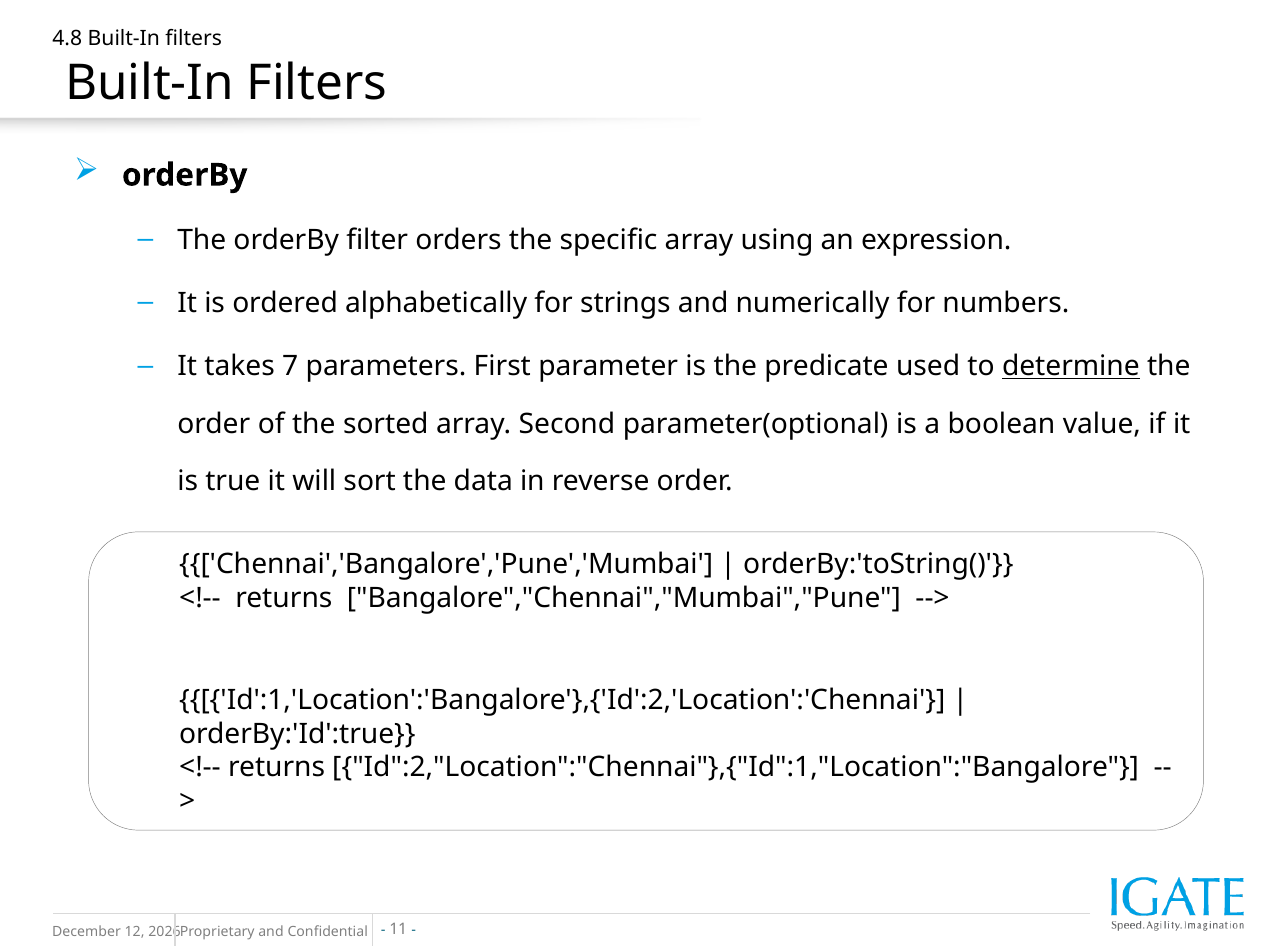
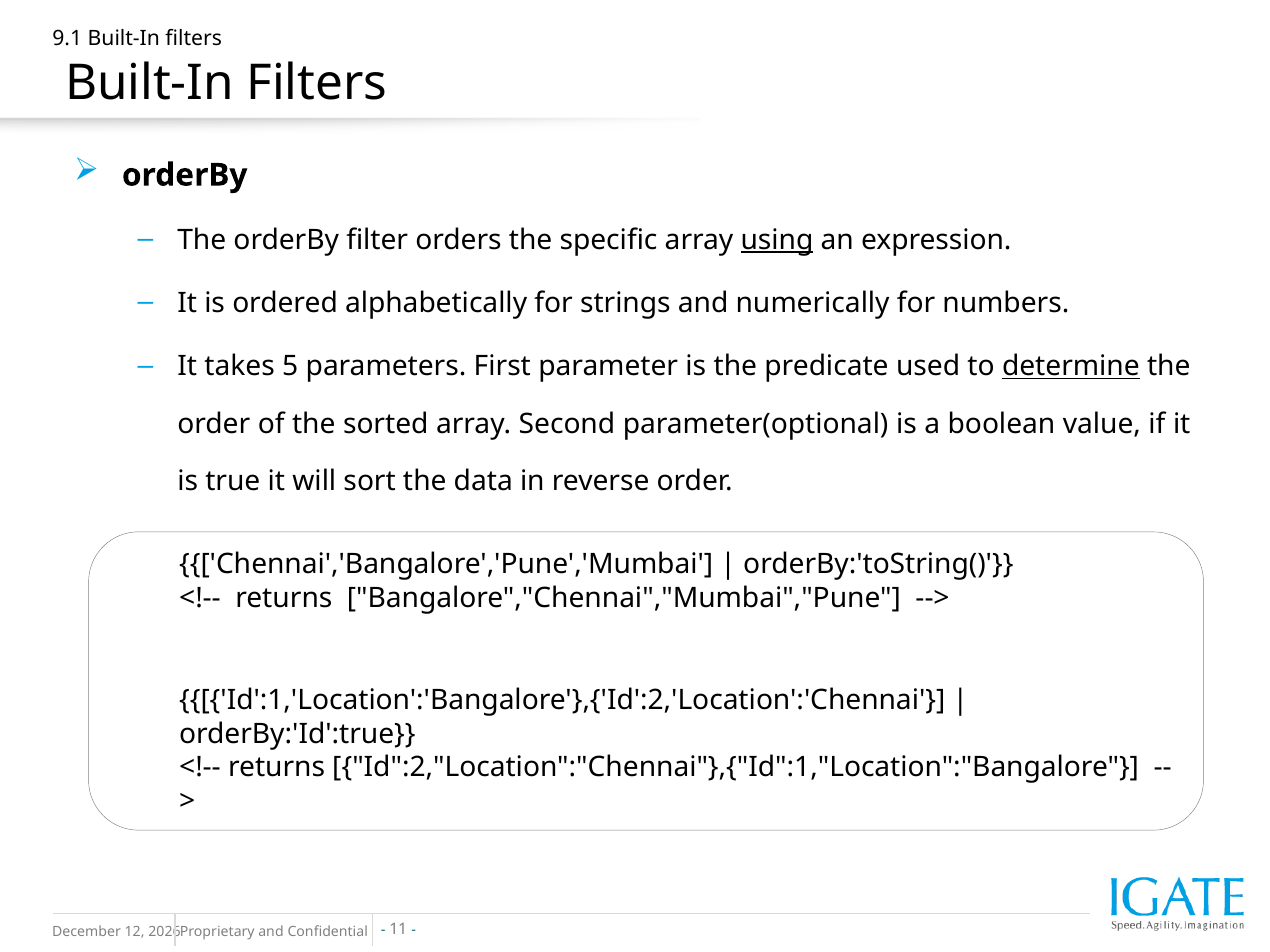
4.8: 4.8 -> 9.1 (67, 38)
using underline: none -> present (777, 240)
7: 7 -> 5 (290, 367)
